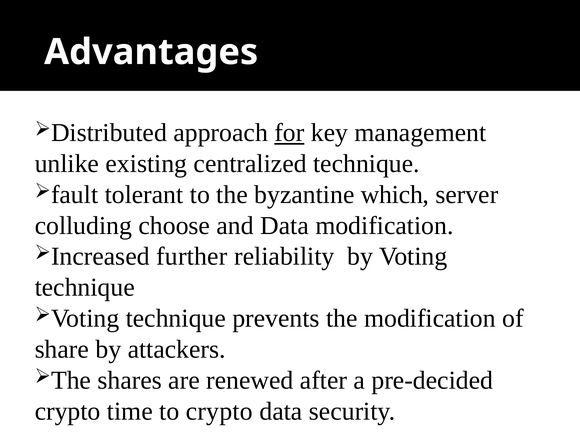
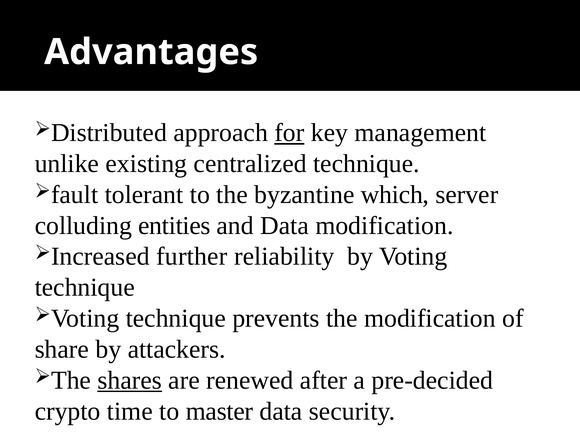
choose: choose -> entities (174, 226)
shares underline: none -> present (130, 380)
to crypto: crypto -> master (220, 411)
